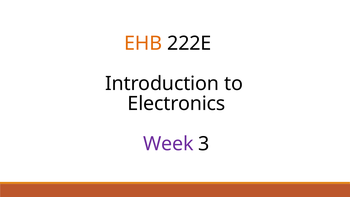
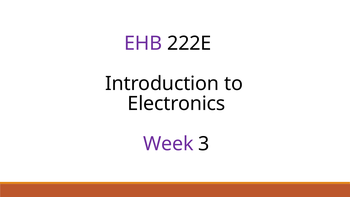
EHB colour: orange -> purple (143, 43)
